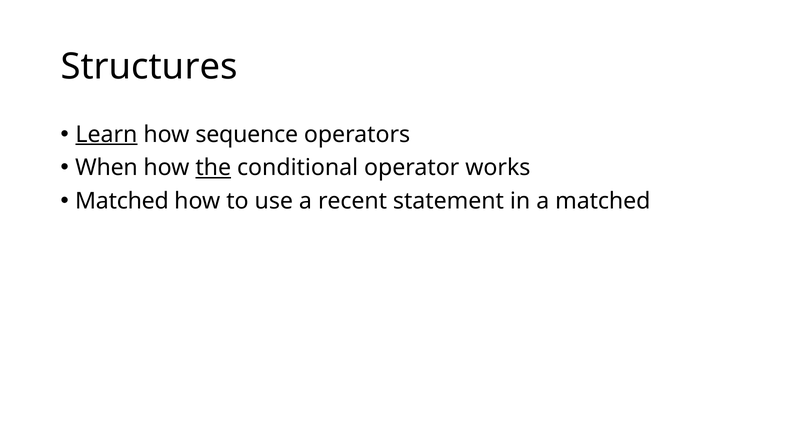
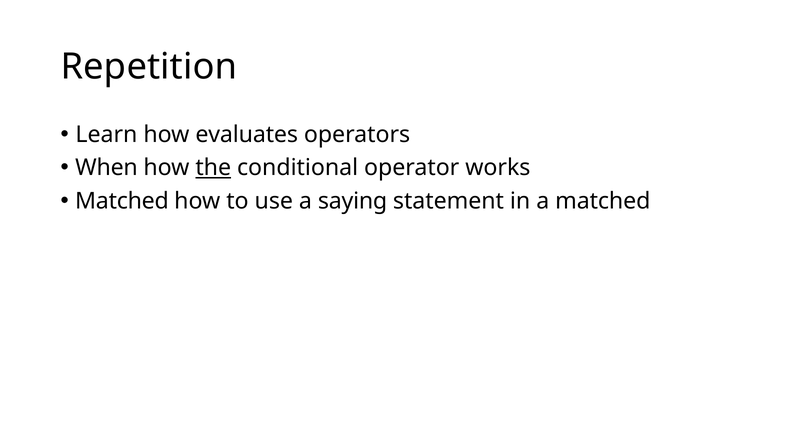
Structures: Structures -> Repetition (149, 67)
Learn underline: present -> none (106, 134)
sequence: sequence -> evaluates (247, 134)
recent: recent -> saying (353, 201)
